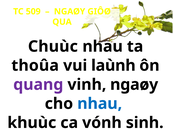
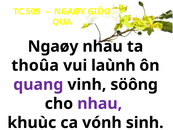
Chuùc: Chuùc -> Ngaøy (53, 46)
vinh ngaøy: ngaøy -> söông (134, 84)
nhau colour: blue -> purple (100, 103)
